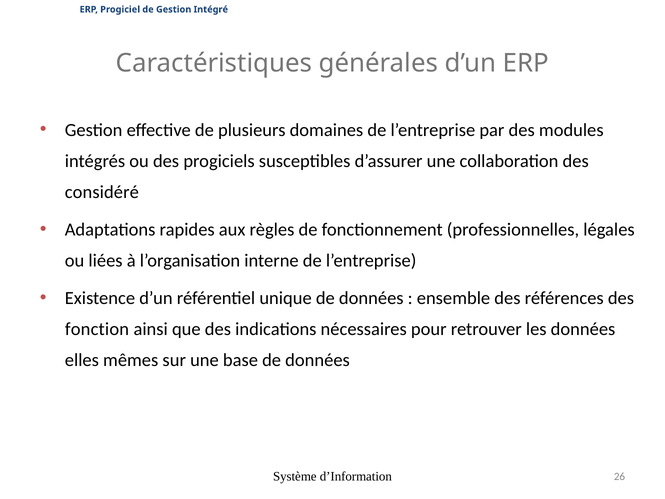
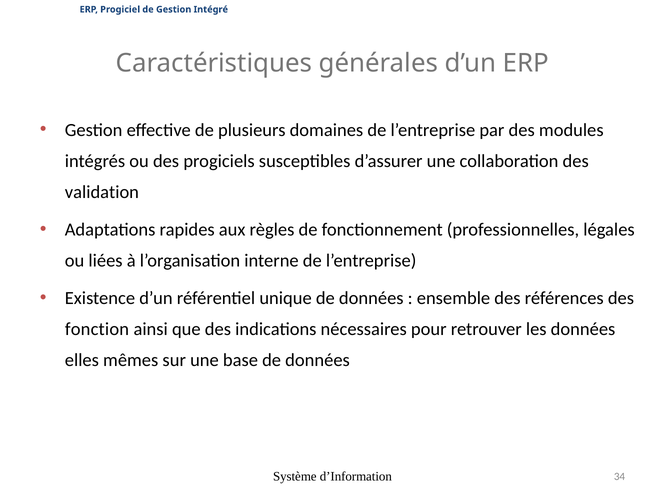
considéré: considéré -> validation (102, 192)
26: 26 -> 34 (619, 476)
